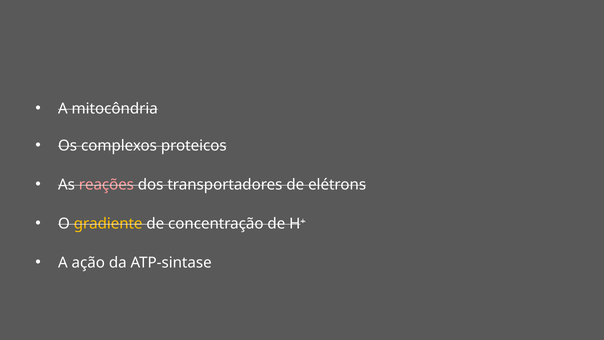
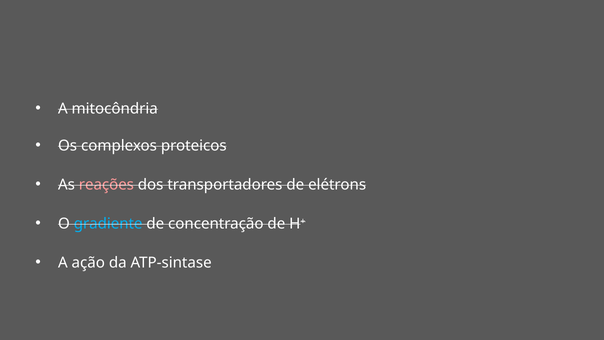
gradiente colour: yellow -> light blue (108, 224)
